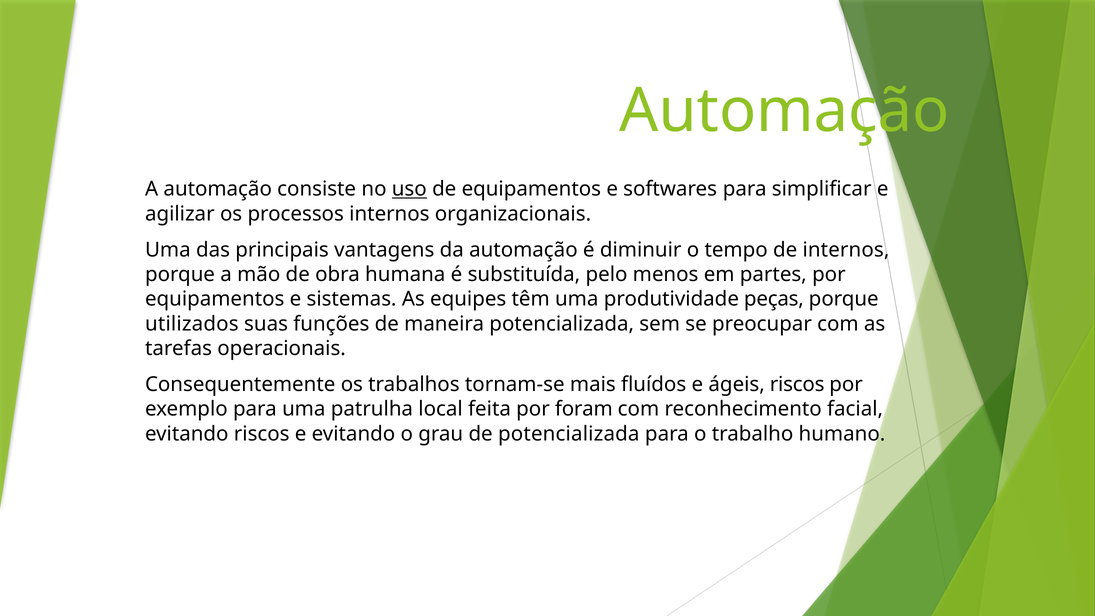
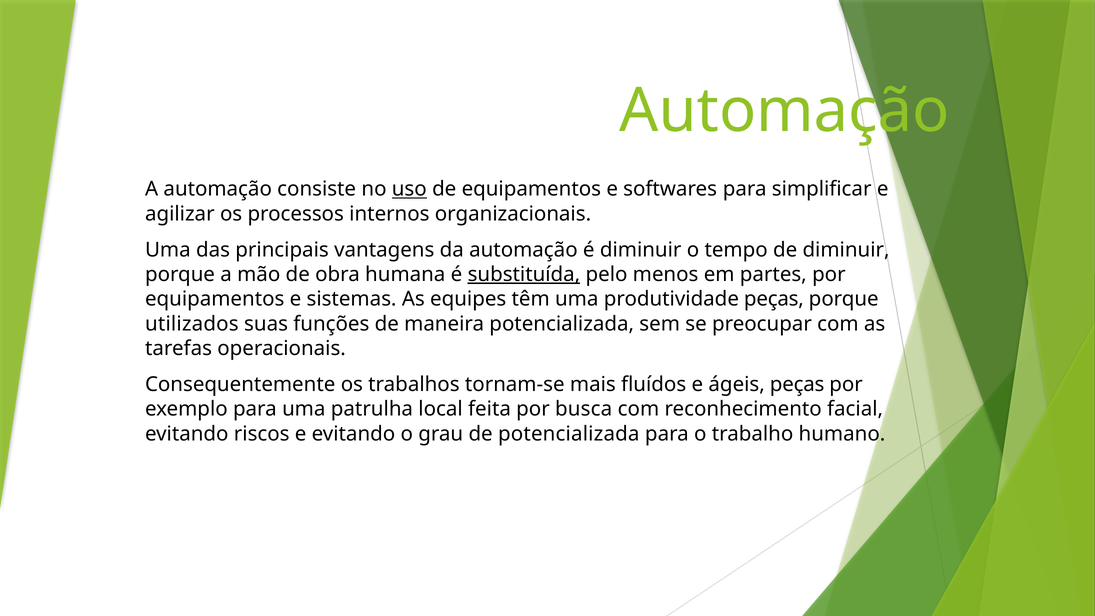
de internos: internos -> diminuir (846, 250)
substituída underline: none -> present (524, 274)
ágeis riscos: riscos -> peças (797, 384)
foram: foram -> busca (584, 409)
